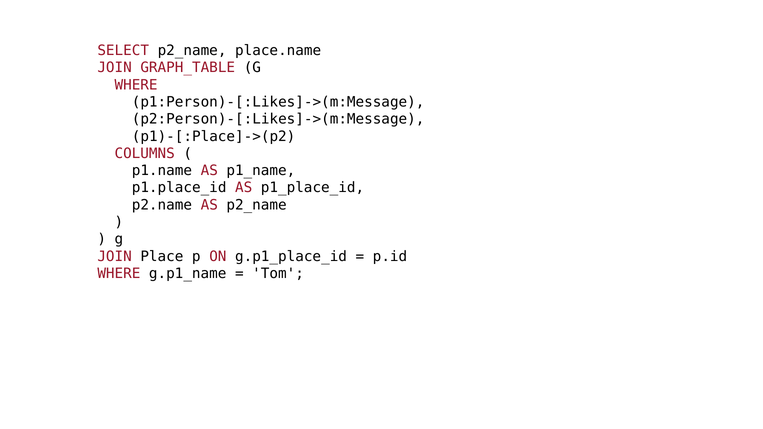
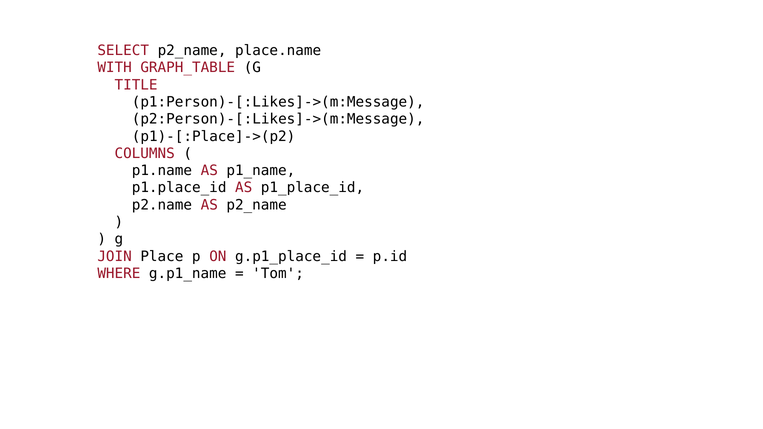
JOIN: JOIN -> WITH (115, 68)
WHERE: WHERE -> TITLE (136, 85)
